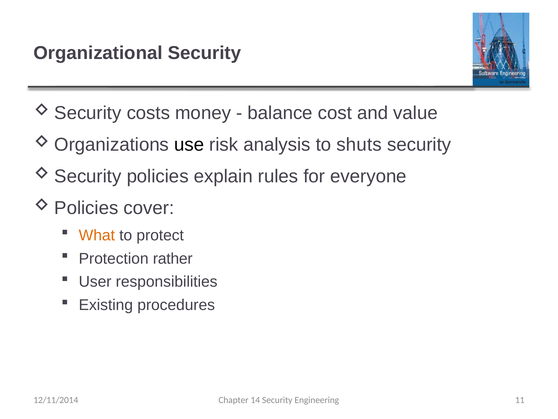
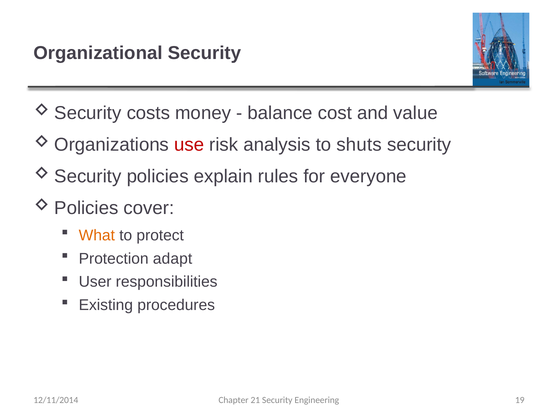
use colour: black -> red (189, 144)
rather: rather -> adapt (173, 258)
14: 14 -> 21 (255, 400)
11: 11 -> 19 (520, 400)
